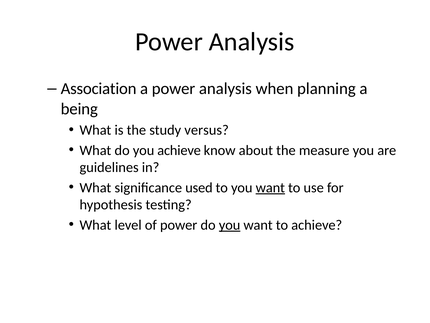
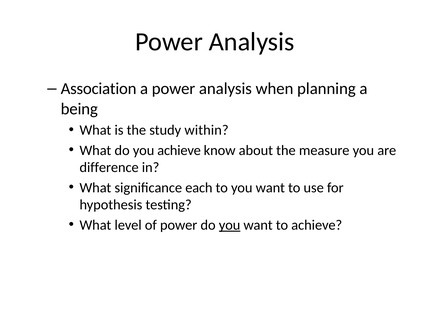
versus: versus -> within (207, 130)
guidelines: guidelines -> difference (109, 167)
used: used -> each (199, 187)
want underline: present -> none (270, 187)
